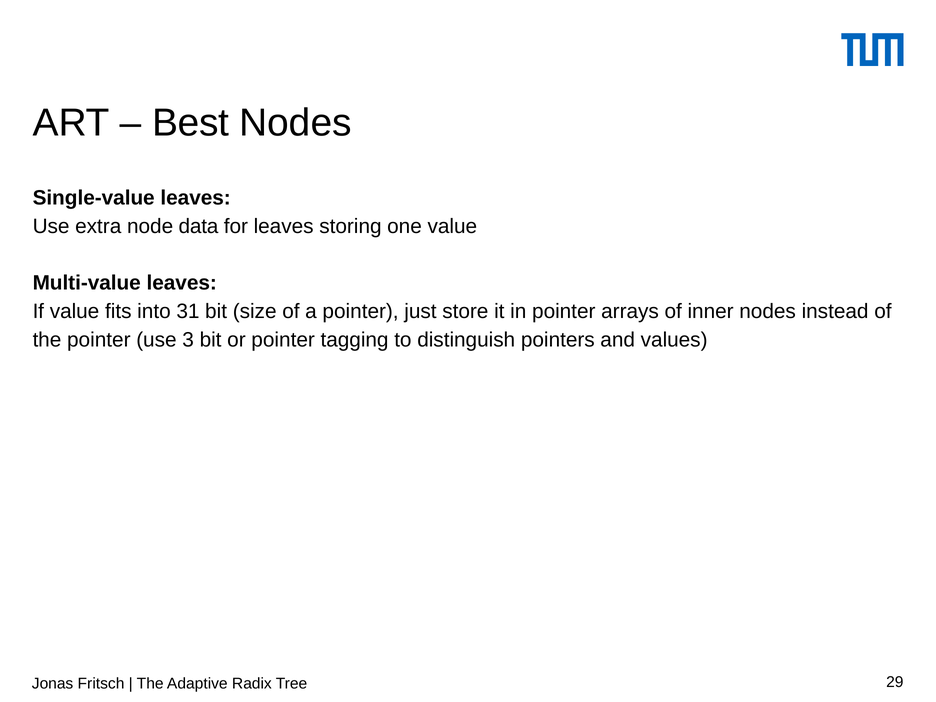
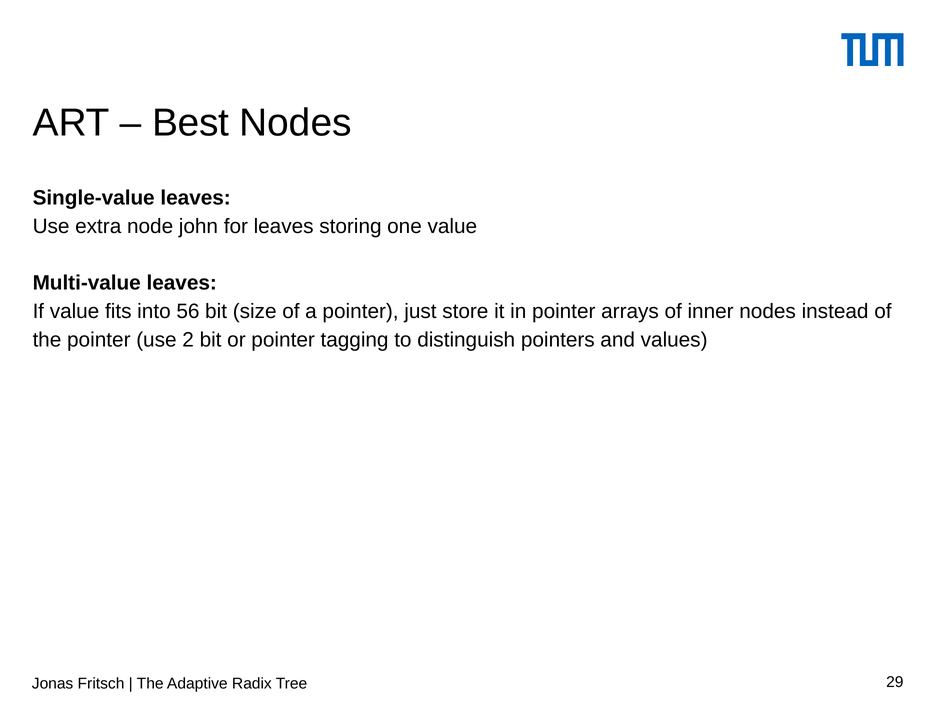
data: data -> john (198, 226)
31: 31 -> 56 (188, 311)
3: 3 -> 2 (188, 340)
